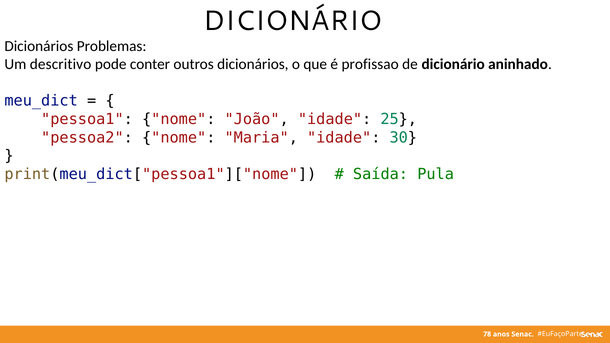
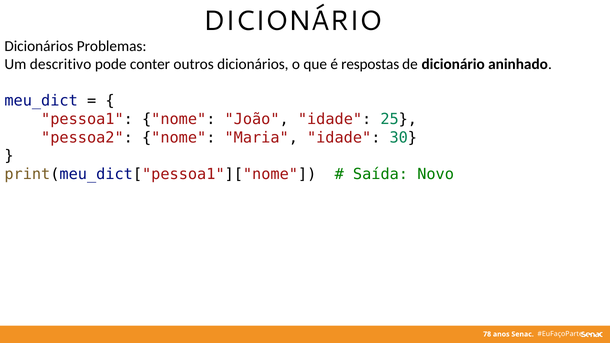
profissao: profissao -> respostas (370, 64)
Pula: Pula -> Novo (436, 174)
